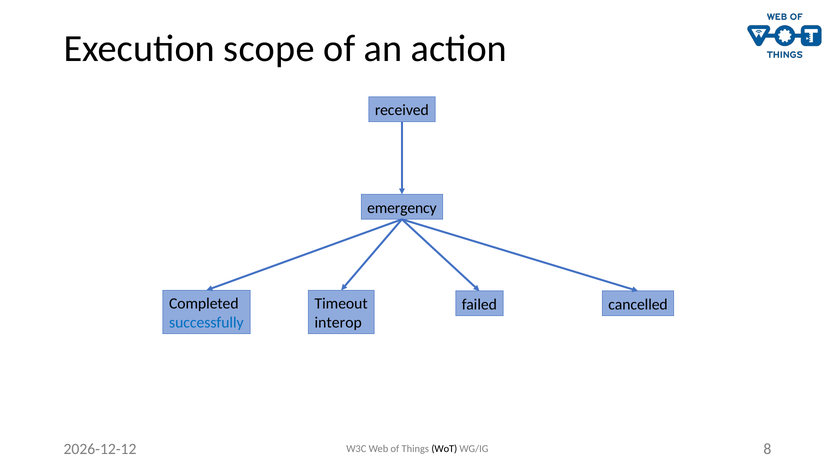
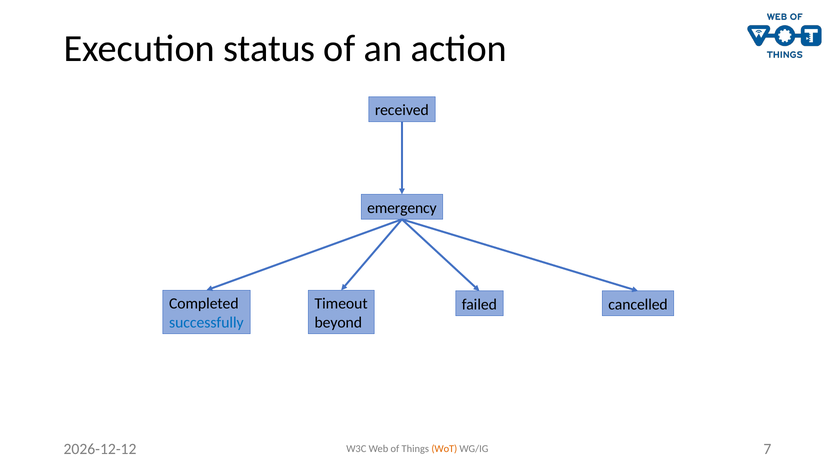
scope: scope -> status (269, 49)
interop: interop -> beyond (338, 322)
WoT colour: black -> orange (444, 448)
8: 8 -> 7 (767, 449)
